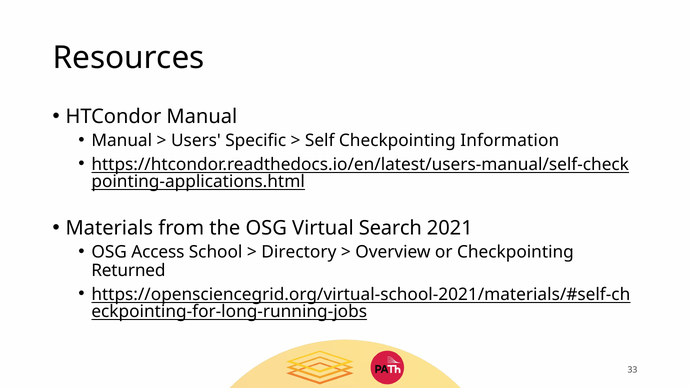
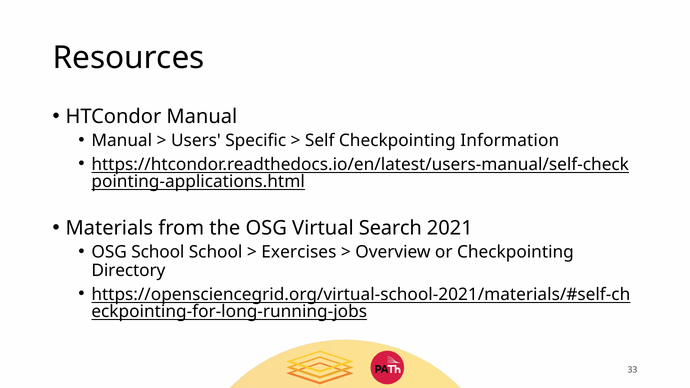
OSG Access: Access -> School (158, 252)
Directory: Directory -> Exercises (299, 252)
Returned: Returned -> Directory (128, 271)
